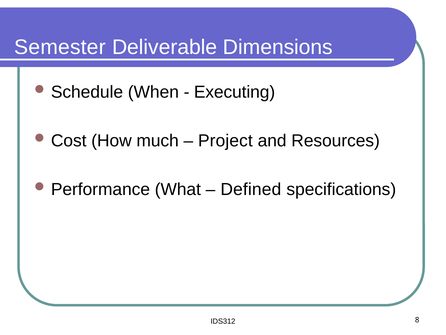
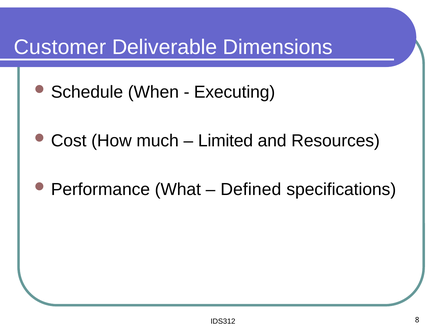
Semester: Semester -> Customer (60, 47)
Project: Project -> Limited (226, 141)
